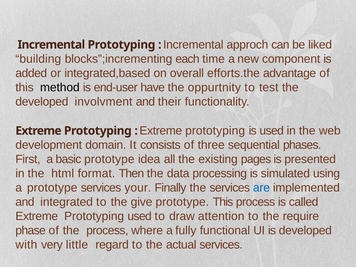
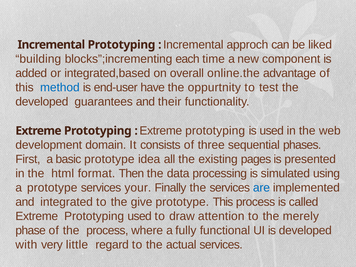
efforts.the: efforts.the -> online.the (233, 73)
method colour: black -> blue (60, 87)
involvment: involvment -> guarantees (104, 102)
require: require -> merely (301, 216)
